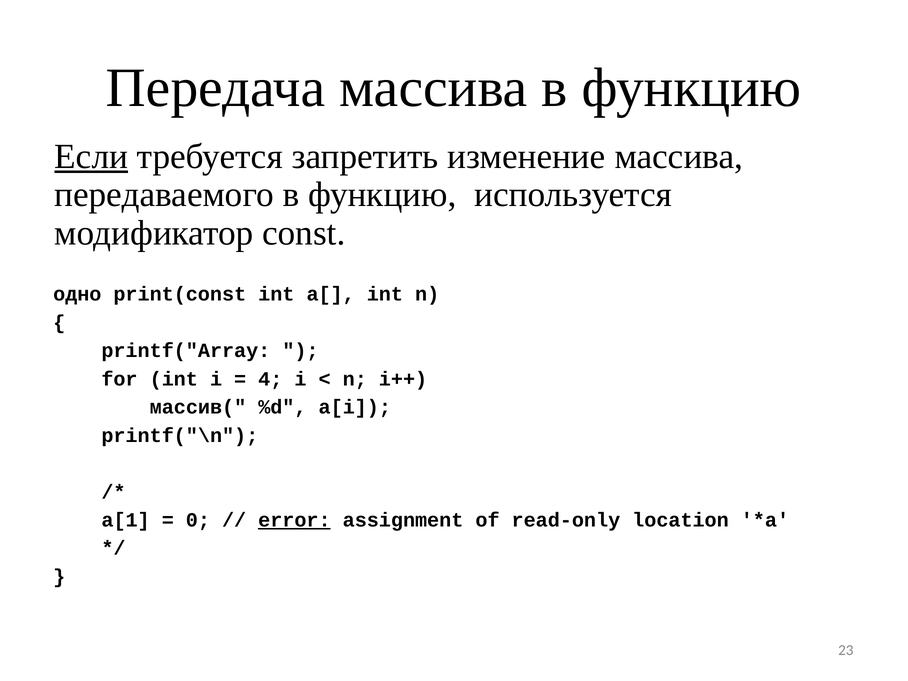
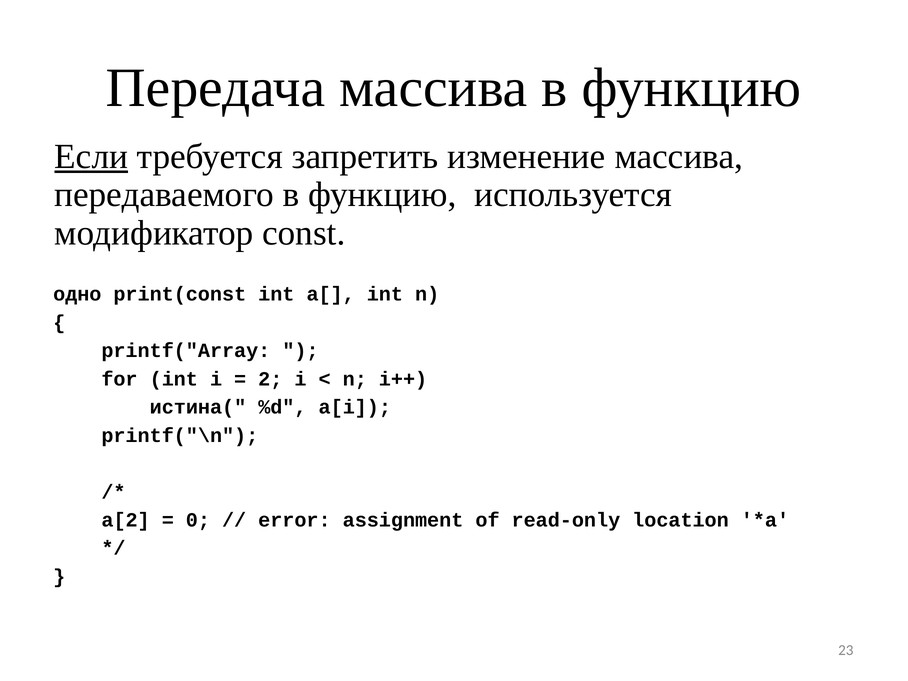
4: 4 -> 2 (270, 379)
массив(: массив( -> истина( (198, 407)
a[1: a[1 -> a[2 (126, 520)
error underline: present -> none (294, 520)
